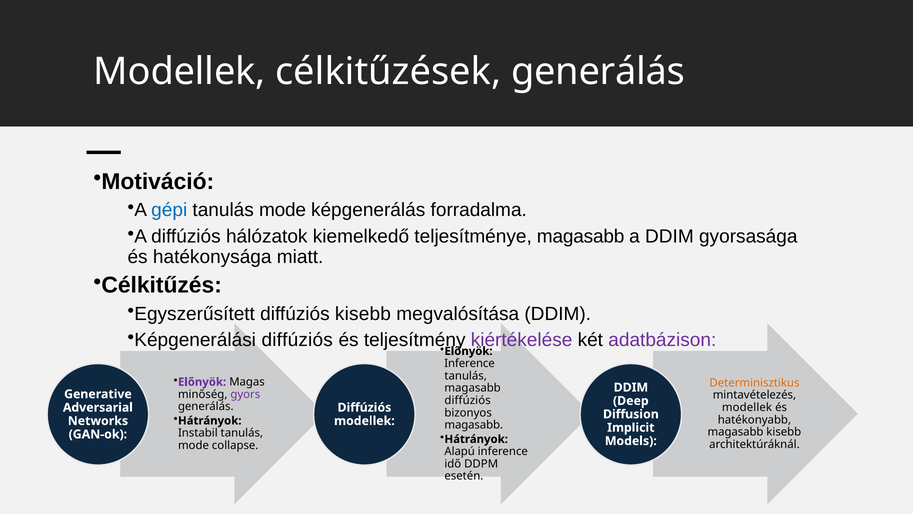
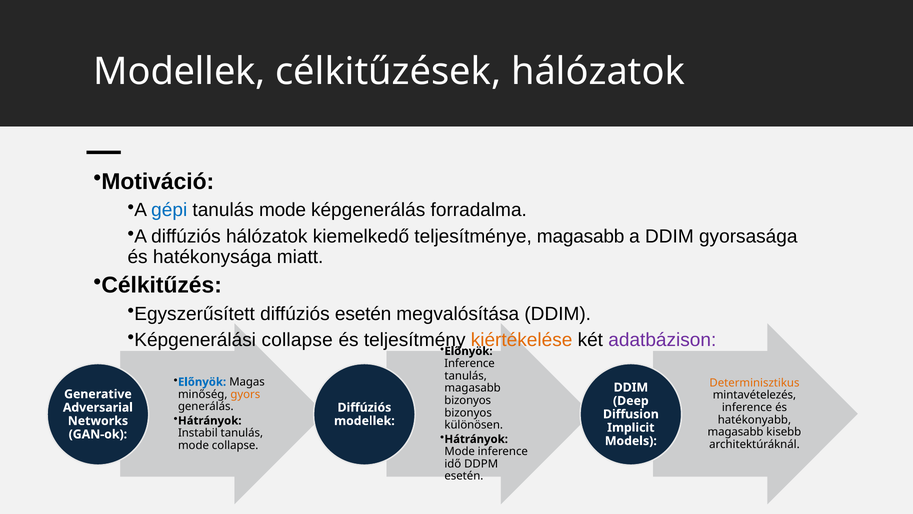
célkitűzések generálás: generálás -> hálózatok (598, 71)
diffúziós kisebb: kisebb -> esetén (363, 313)
Képgenerálási diffúziós: diffúziós -> collapse (297, 340)
kiértékelése colour: purple -> orange (522, 340)
Előnyök colour: purple -> blue (202, 382)
gyors colour: purple -> orange (245, 394)
diffúziós: diffúziós -> bizonyos (468, 400)
modellek: modellek -> inference (747, 407)
magasabb: magasabb -> különösen (474, 425)
Alapú: Alapú -> Mode (460, 451)
